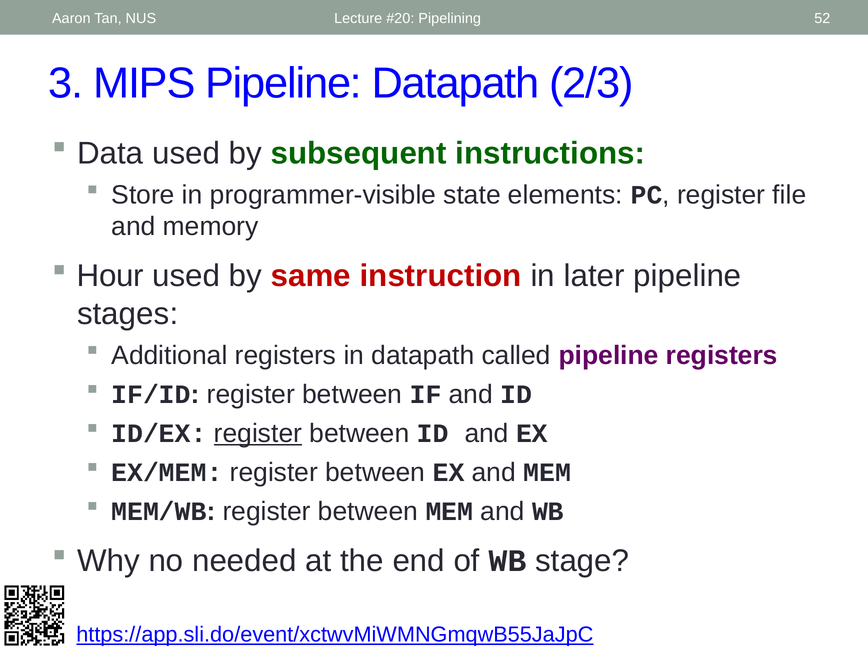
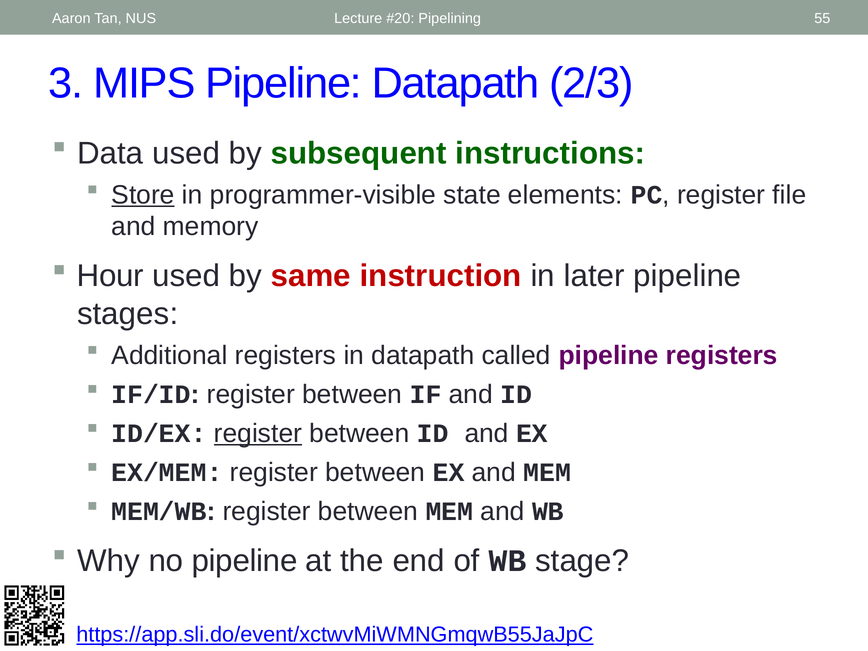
52: 52 -> 55 (822, 18)
Store underline: none -> present (143, 195)
no needed: needed -> pipeline (245, 561)
